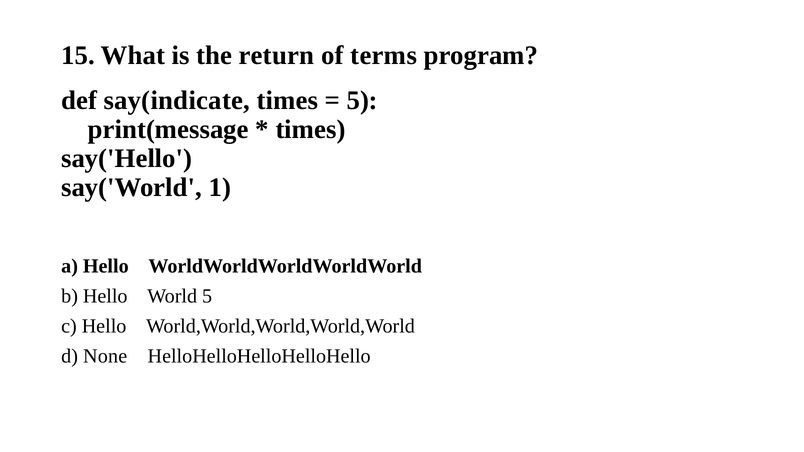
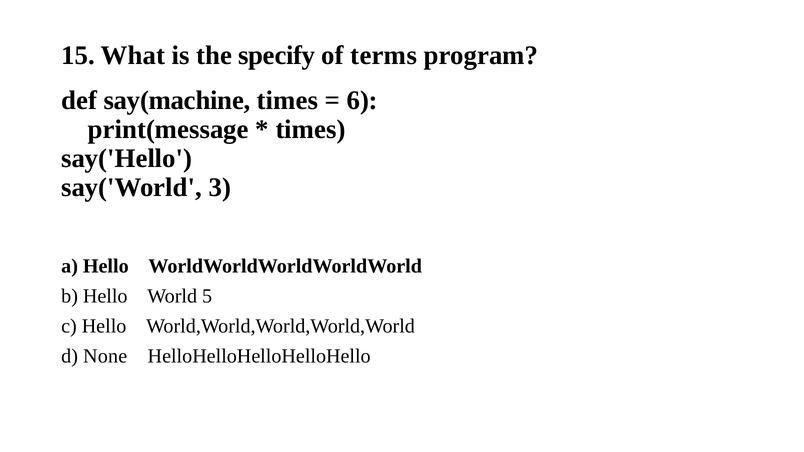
return: return -> specify (277, 55)
say(indicate: say(indicate -> say(machine (177, 101)
5: 5 -> 6 (362, 101)
1: 1 -> 3 (220, 188)
